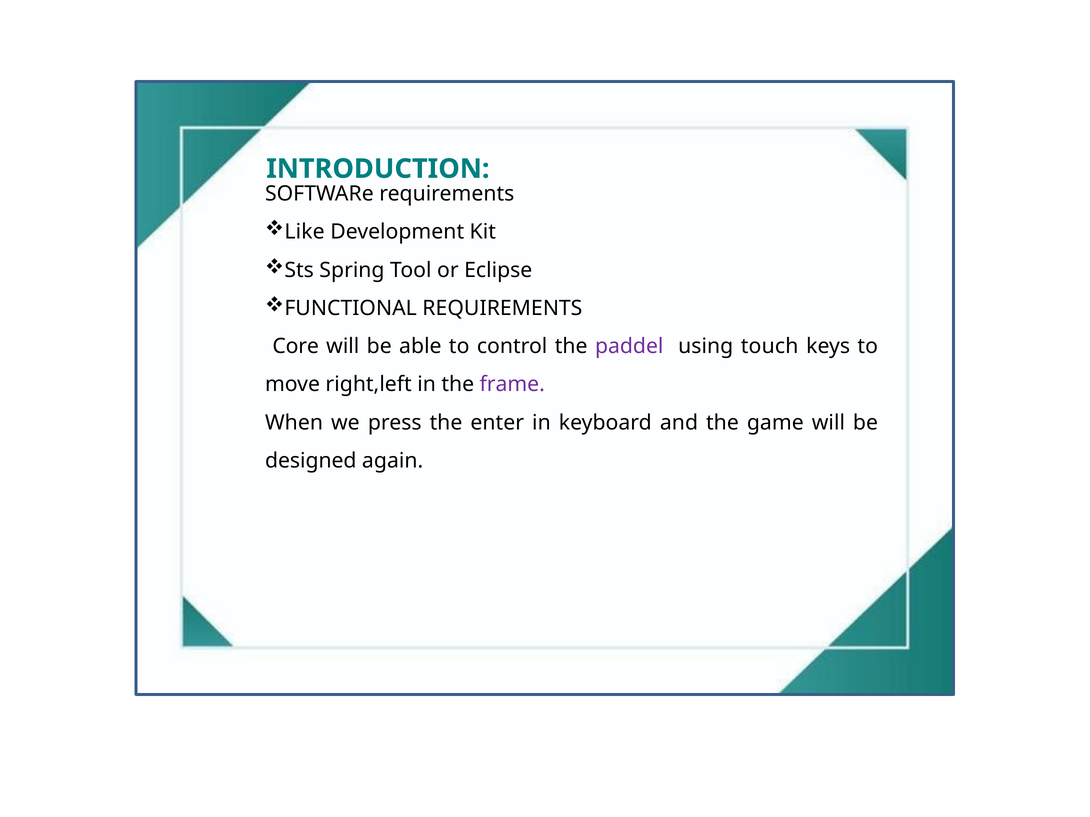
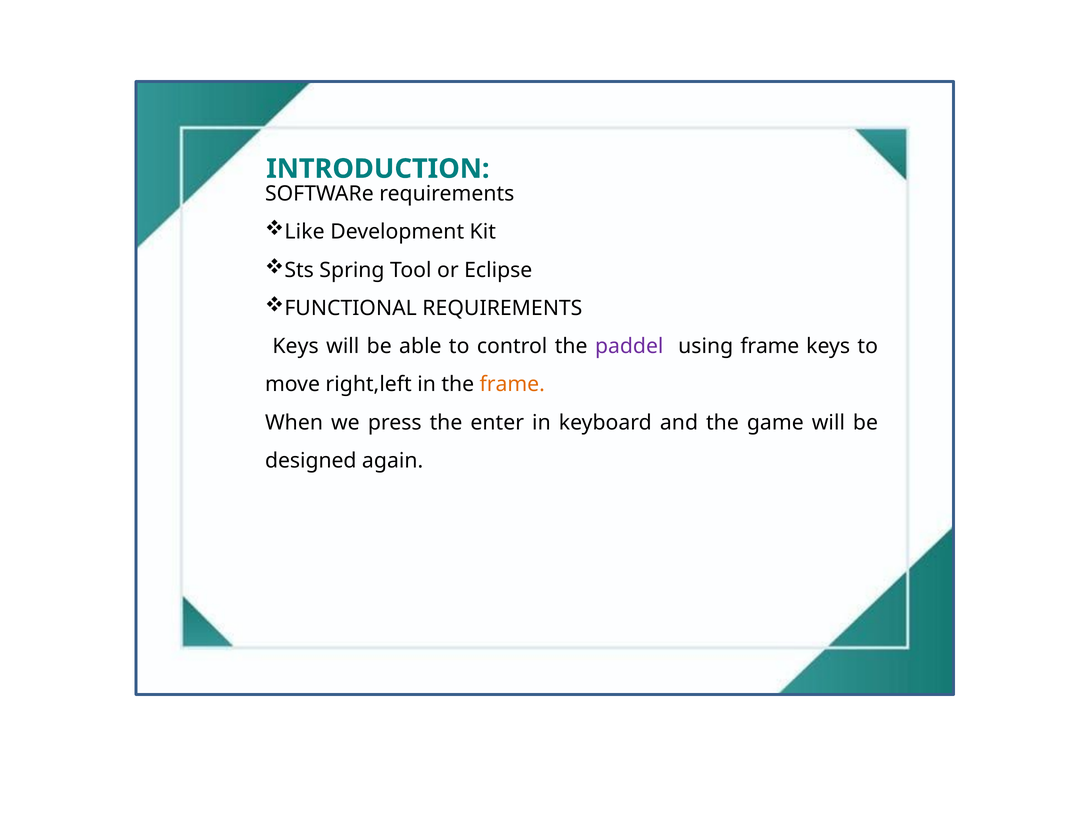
Core: Core -> Keys (296, 347)
using touch: touch -> frame (770, 347)
frame colour: purple -> orange (512, 385)
